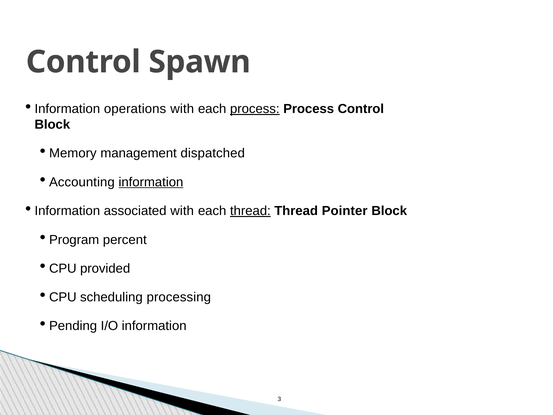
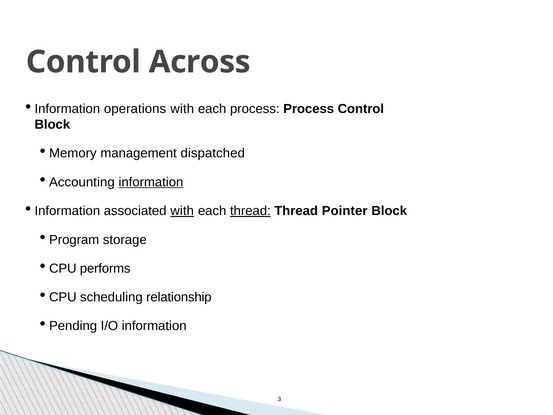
Spawn: Spawn -> Across (200, 62)
process underline: present -> none (255, 109)
with underline: none -> present (182, 211)
percent: percent -> storage (125, 240)
provided: provided -> performs (105, 268)
processing: processing -> relationship (179, 297)
